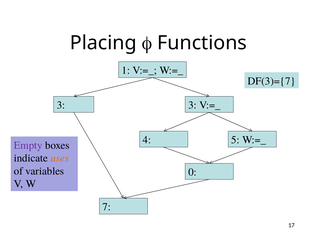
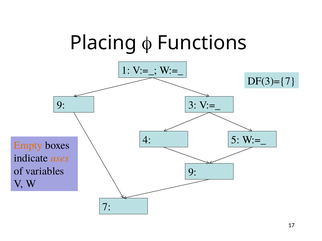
3: 3 -> 9 (61, 105)
Empty colour: purple -> orange (28, 146)
0: 0 -> 9 (192, 172)
